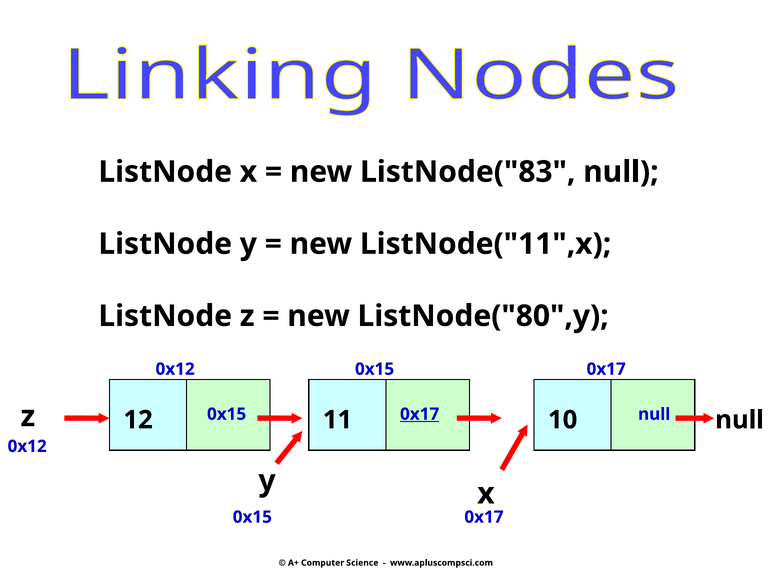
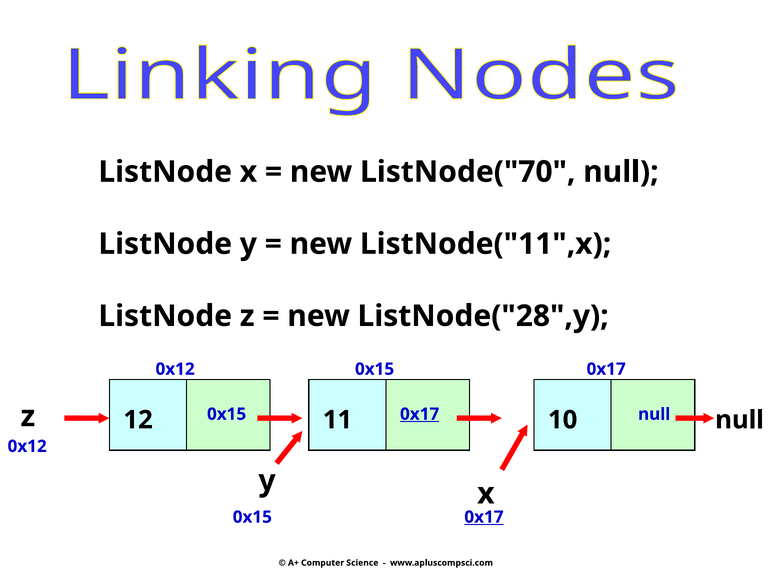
ListNode("83: ListNode("83 -> ListNode("70 (468, 172)
ListNode("80",y: ListNode("80",y -> ListNode("28",y (483, 316)
0x17 underline: none -> present (484, 517)
